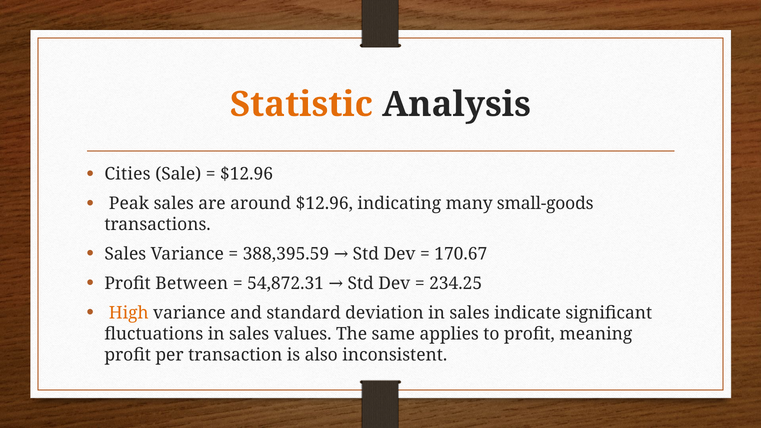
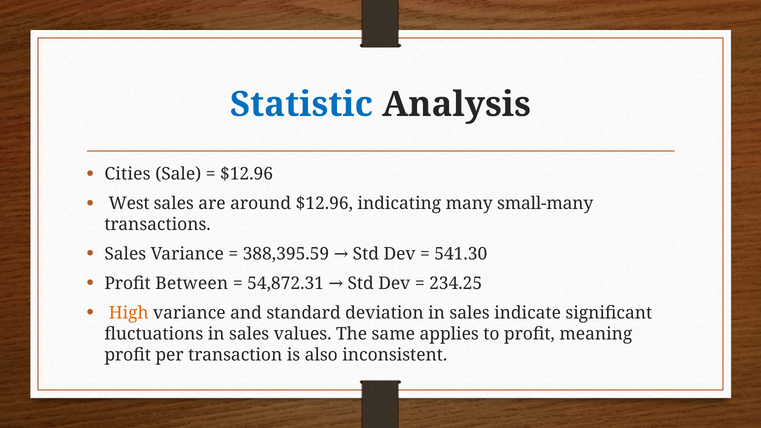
Statistic colour: orange -> blue (301, 104)
Peak: Peak -> West (129, 204)
small-goods: small-goods -> small-many (545, 204)
170.67: 170.67 -> 541.30 (461, 254)
